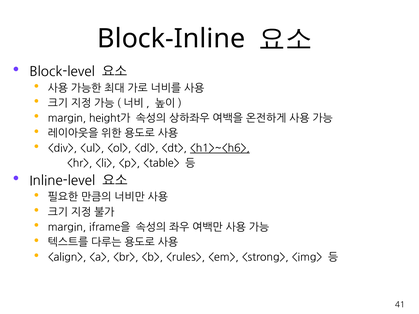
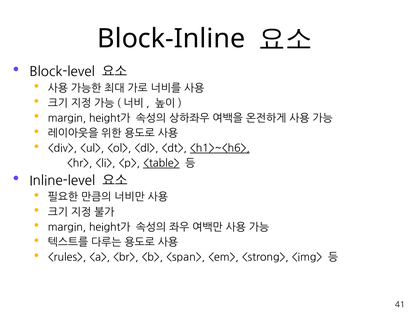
<table> underline: none -> present (161, 163)
iframe을: iframe을 -> height가 (110, 227)
<align>: <align> -> <rules> (67, 257)
<rules>: <rules> -> <span> (186, 257)
